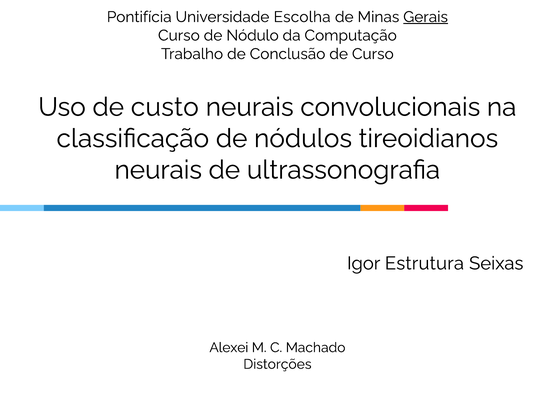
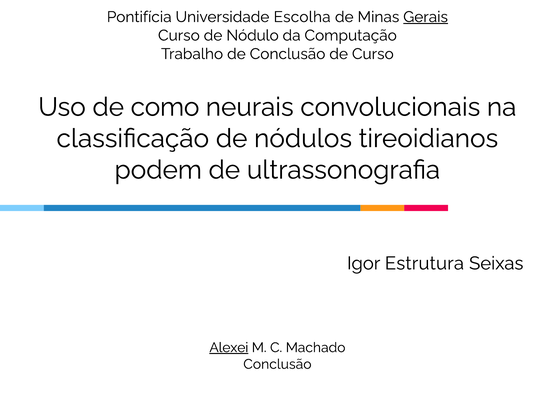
custo: custo -> como (165, 107)
neurais: neurais -> podem (158, 170)
Alexei underline: none -> present (229, 348)
Distorções: Distorções -> Conclusão (277, 364)
